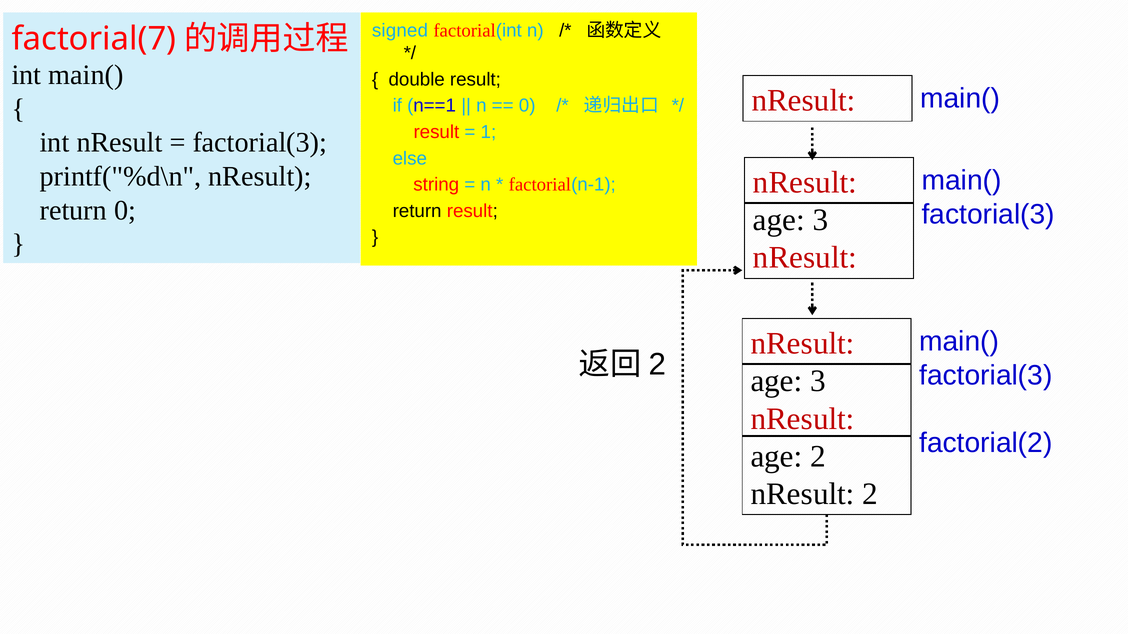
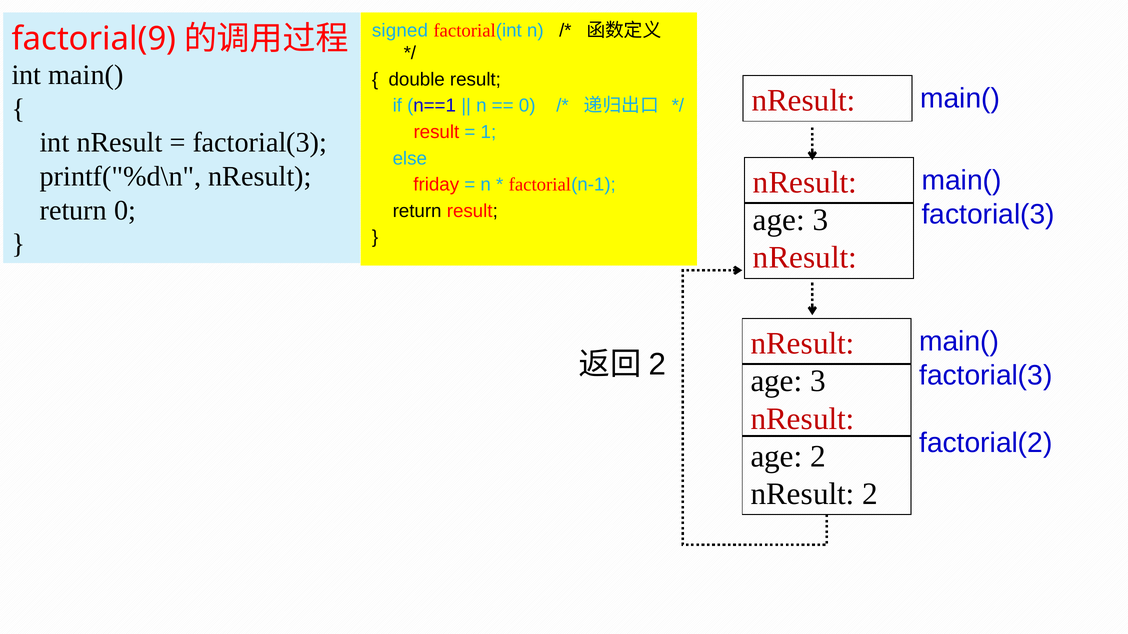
factorial(7: factorial(7 -> factorial(9 (94, 39)
string: string -> friday (436, 185)
